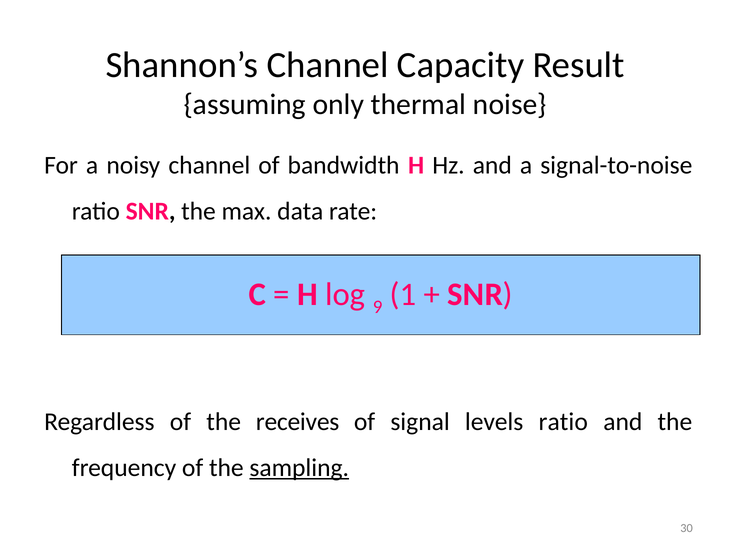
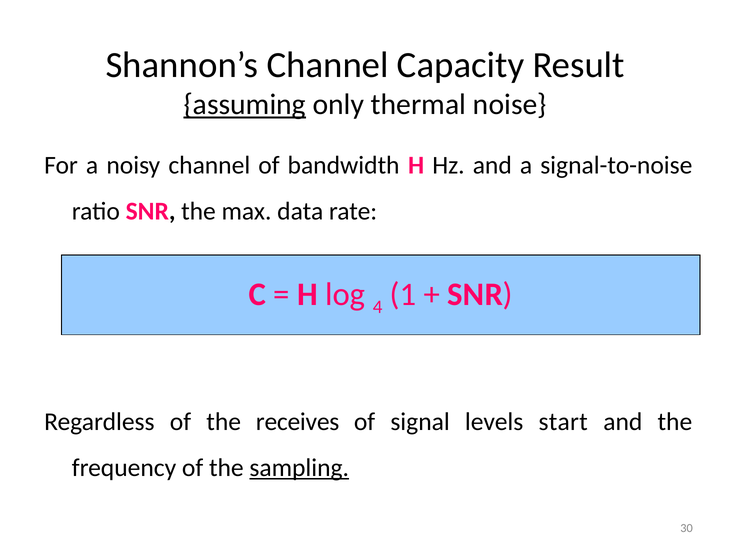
assuming underline: none -> present (245, 105)
9: 9 -> 4 (378, 307)
levels ratio: ratio -> start (563, 422)
